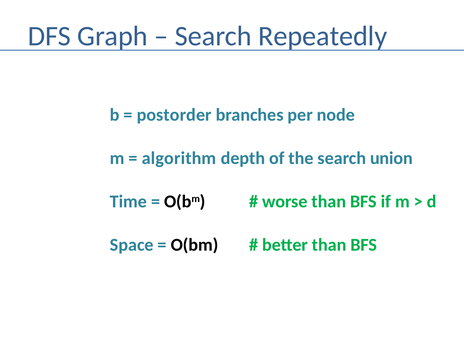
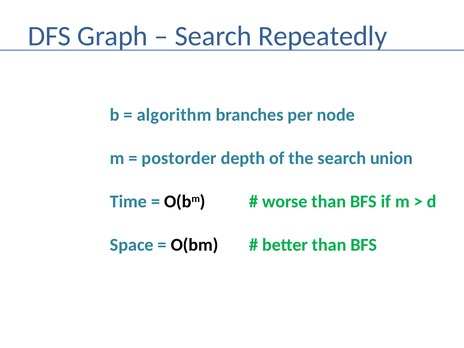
postorder: postorder -> algorithm (174, 115)
algorithm: algorithm -> postorder (179, 158)
